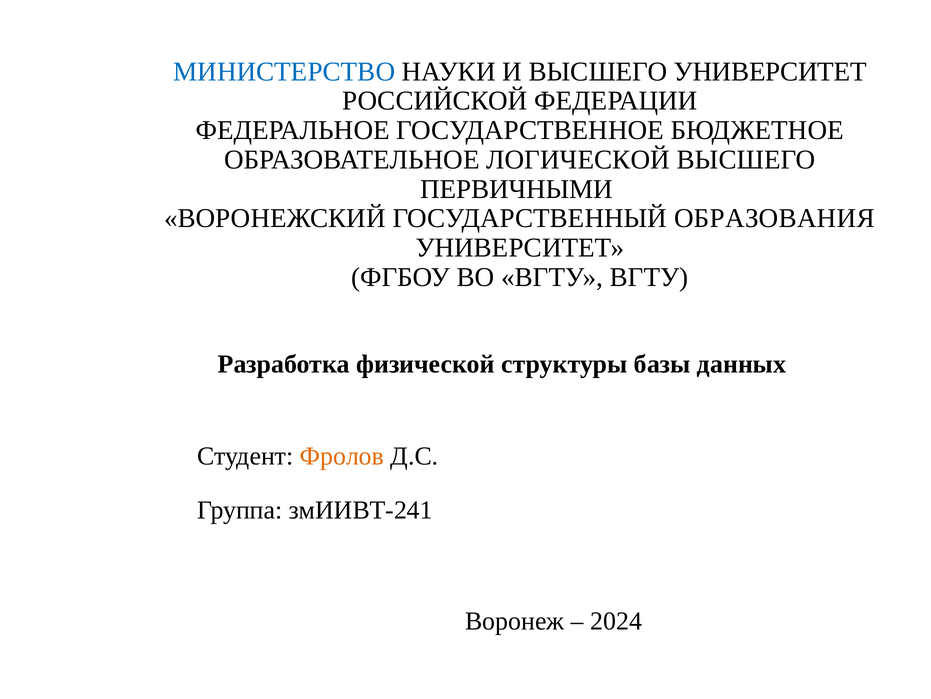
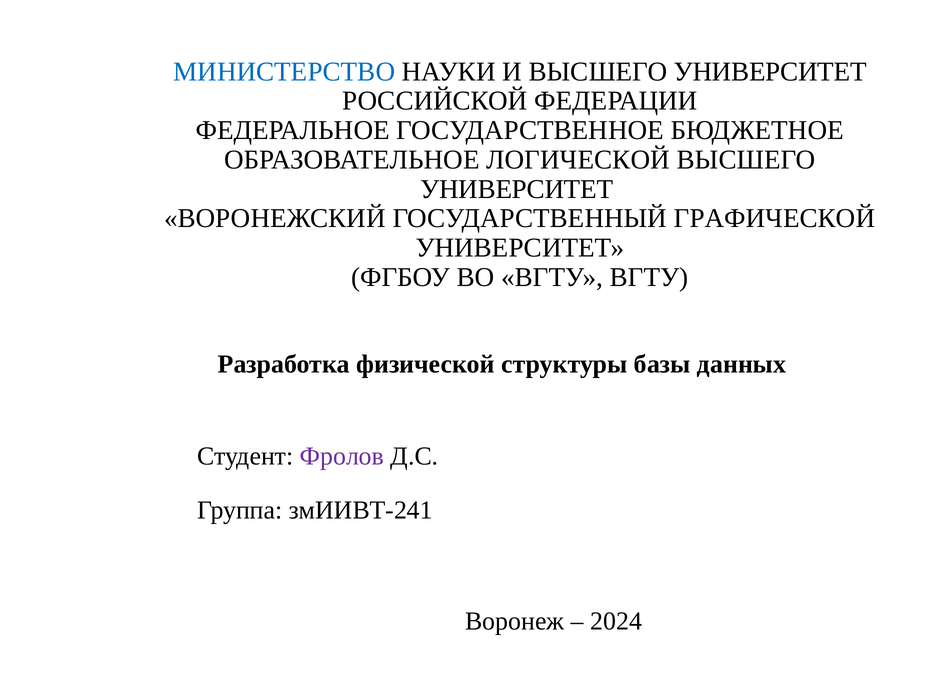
ПЕРВИЧНЫМИ: ПЕРВИЧНЫМИ -> УНИВЕРСИТЕТ (517, 189)
ОБРАЗОВАНИЯ: ОБРАЗОВАНИЯ -> ГРАФИЧЕСКОЙ (775, 218)
Фролов colour: orange -> purple (342, 456)
